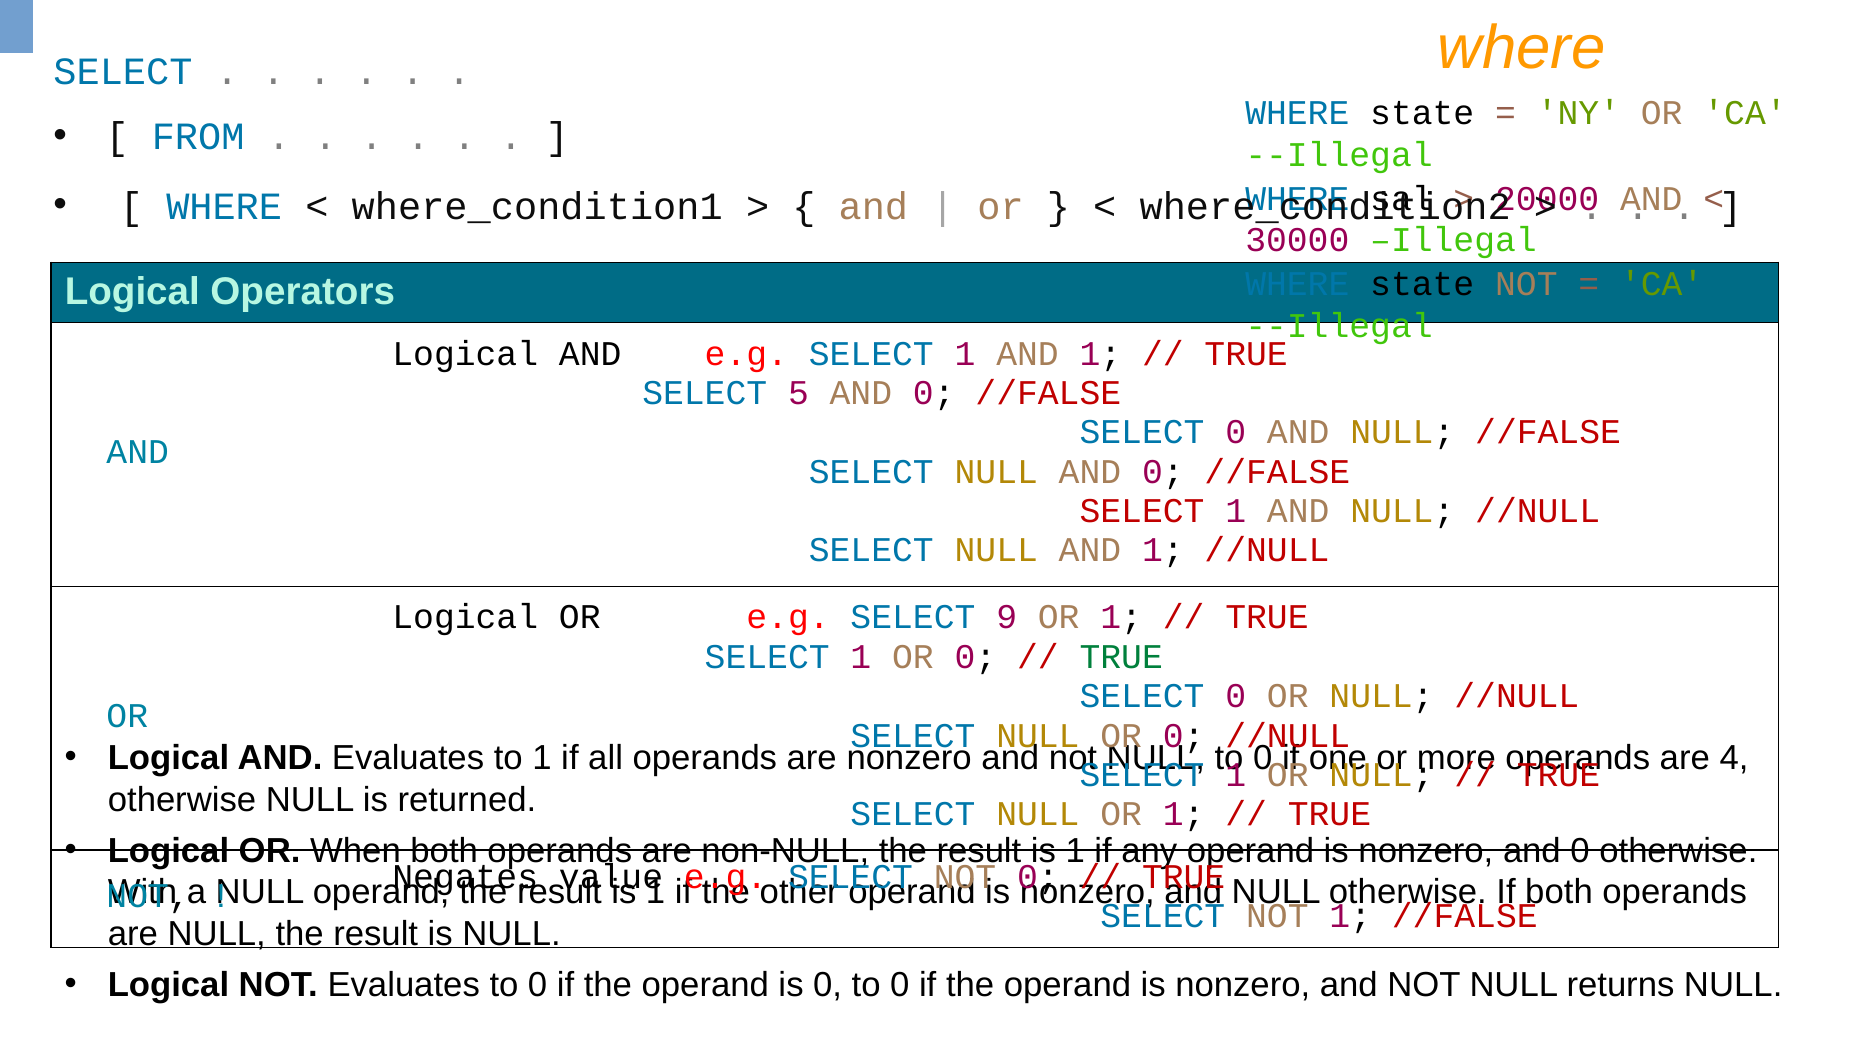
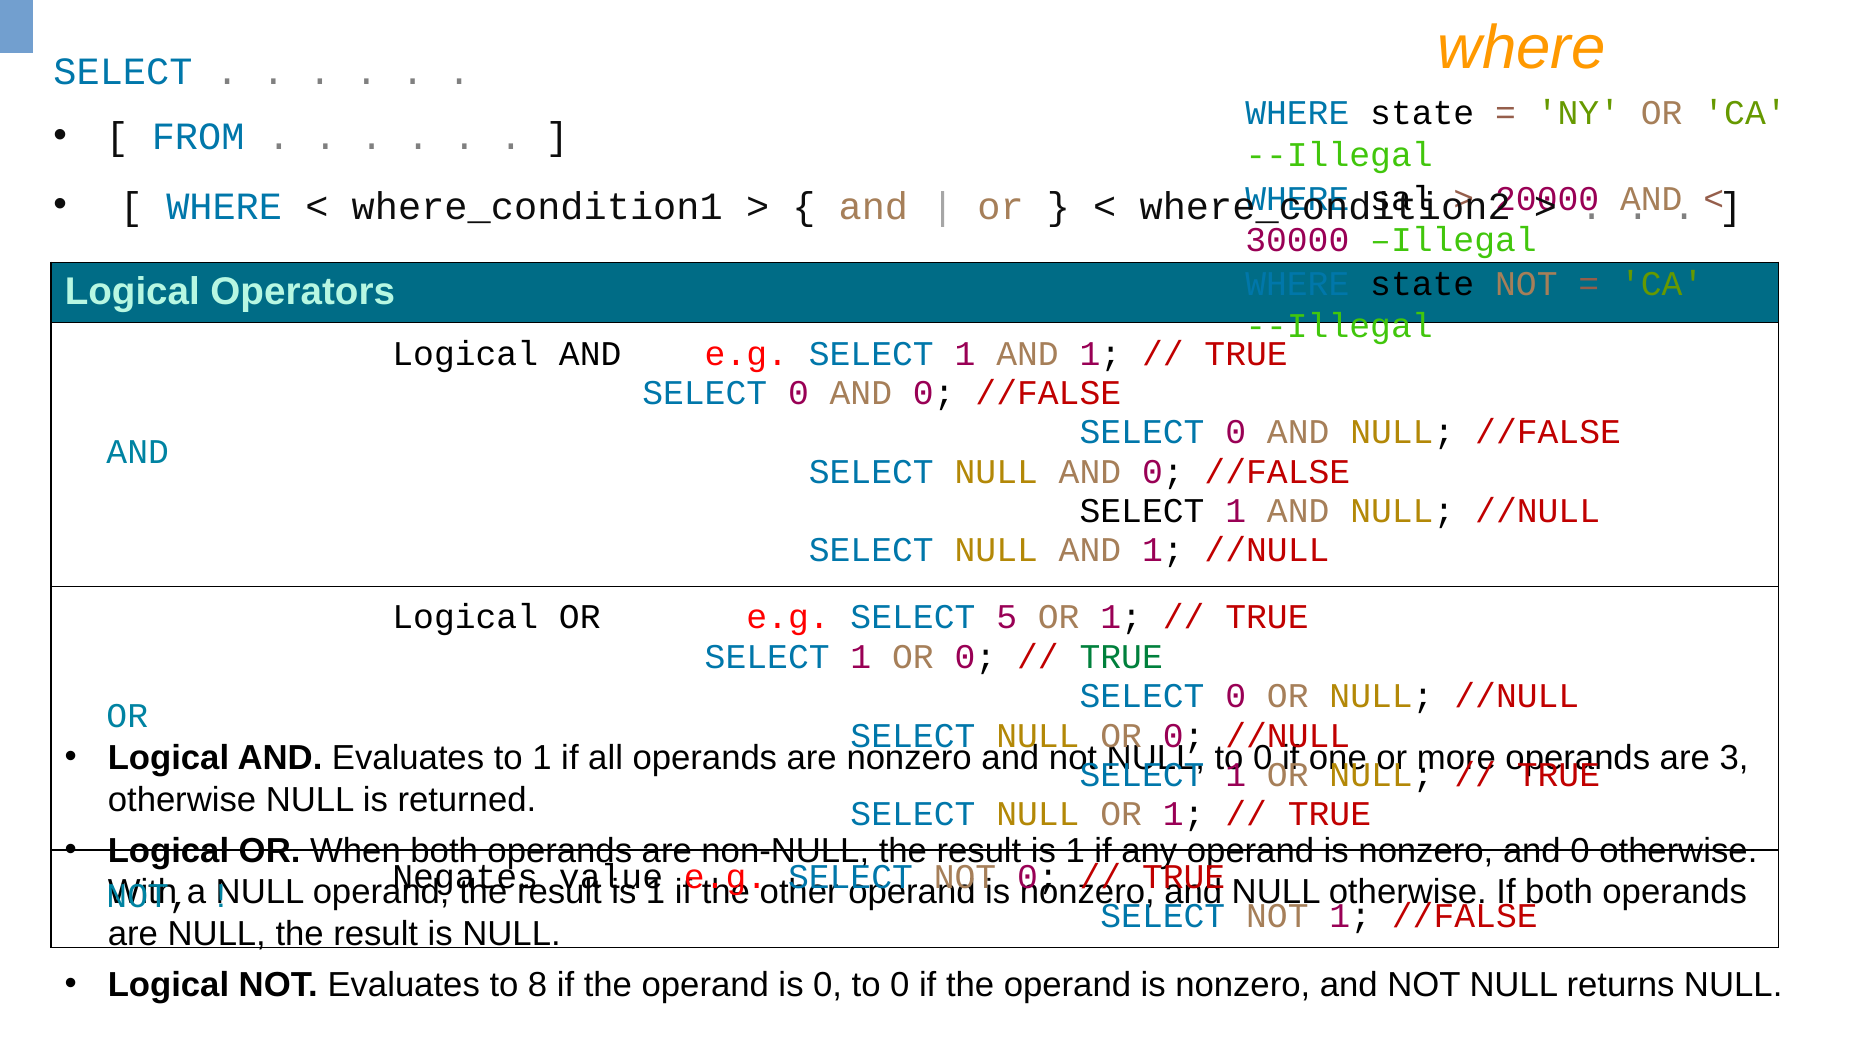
5: 5 -> 0 (798, 393)
SELECT colour: red -> black (1142, 511)
9: 9 -> 5 (1007, 618)
4: 4 -> 3 (1734, 758)
Evaluates to 0: 0 -> 8 (538, 985)
